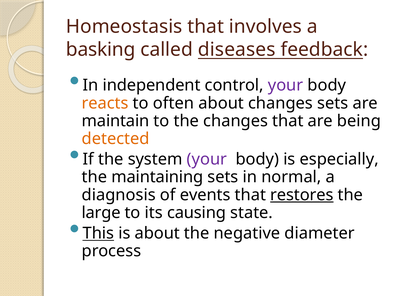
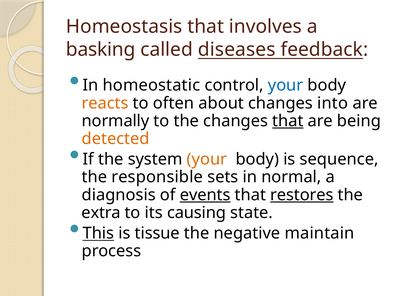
independent: independent -> homeostatic (151, 85)
your colour: purple -> blue (286, 85)
changes sets: sets -> into (333, 103)
maintain: maintain -> normally (115, 121)
that underline: none -> present (288, 121)
your colour: purple -> orange (207, 159)
especially: especially -> sequence (339, 159)
maintaining: maintaining -> responsible (157, 177)
events underline: none -> present (205, 195)
large: large -> extra (101, 213)
is about: about -> tissue (157, 233)
diameter: diameter -> maintain (320, 233)
